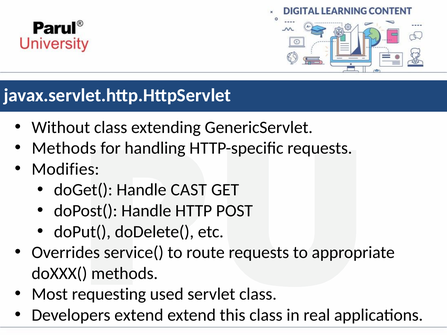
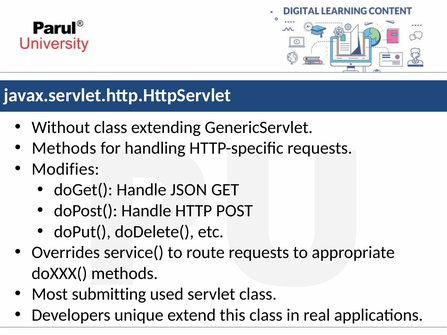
CAST: CAST -> JSON (189, 190)
requesting: requesting -> submitting (109, 294)
Developers extend: extend -> unique (139, 315)
